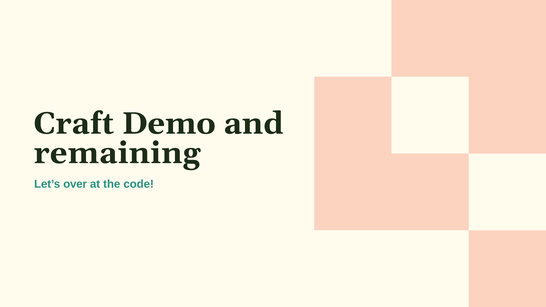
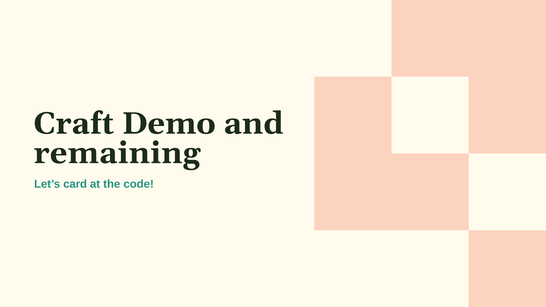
over: over -> card (75, 184)
